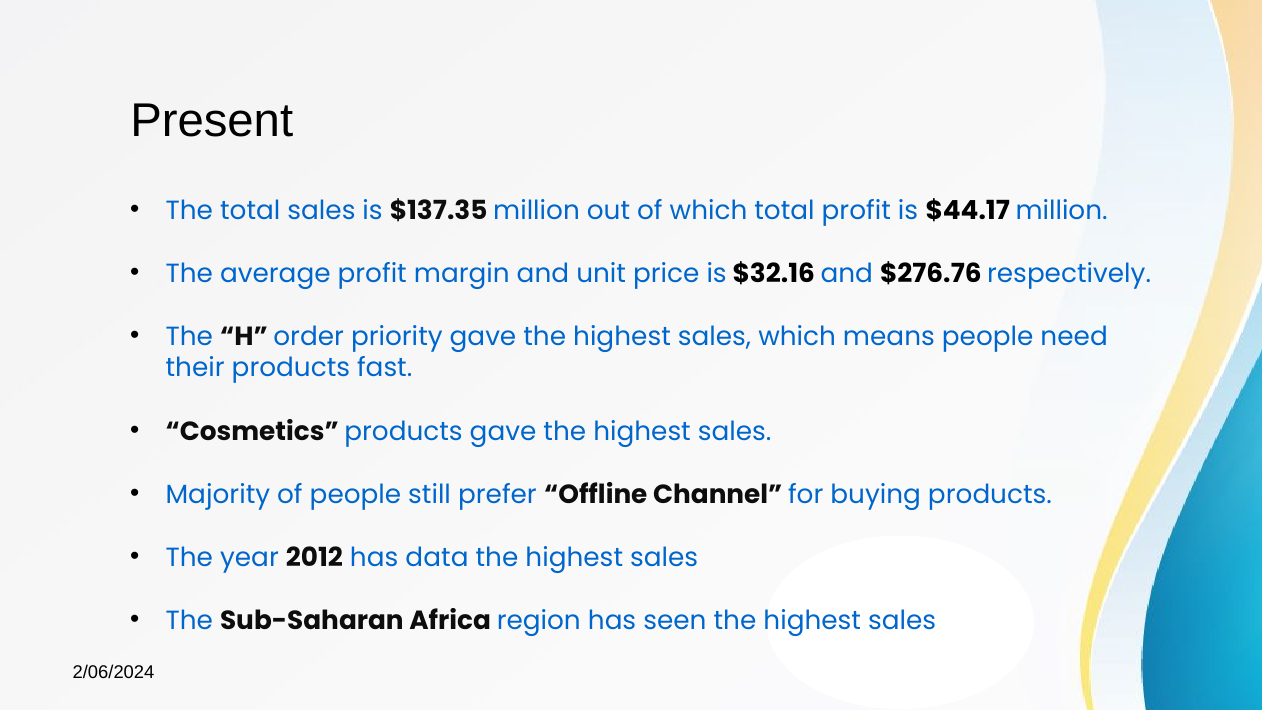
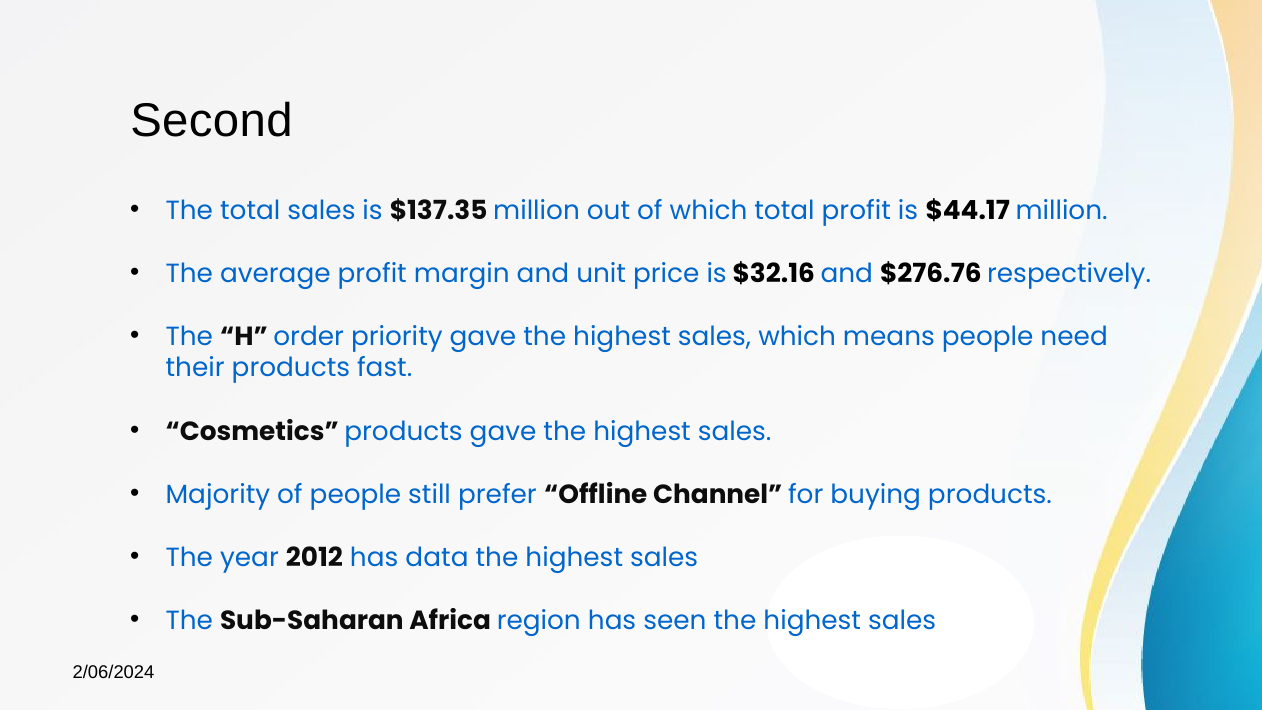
Present: Present -> Second (212, 121)
